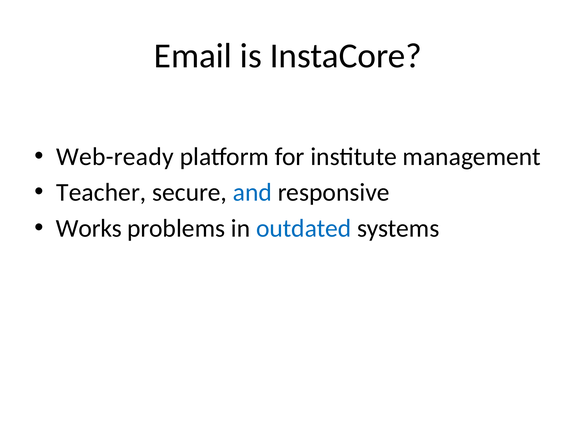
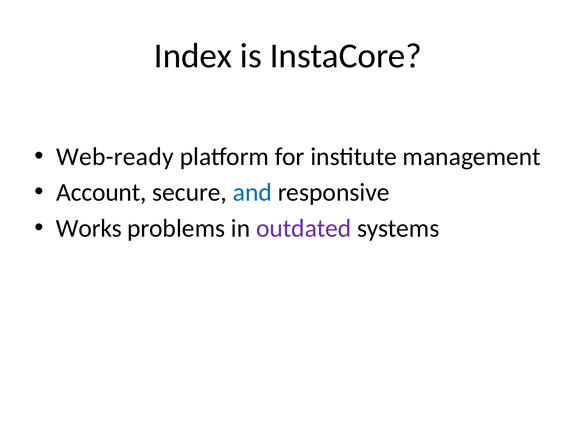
Email: Email -> Index (193, 56)
Teacher: Teacher -> Account (101, 193)
outdated colour: blue -> purple (304, 228)
